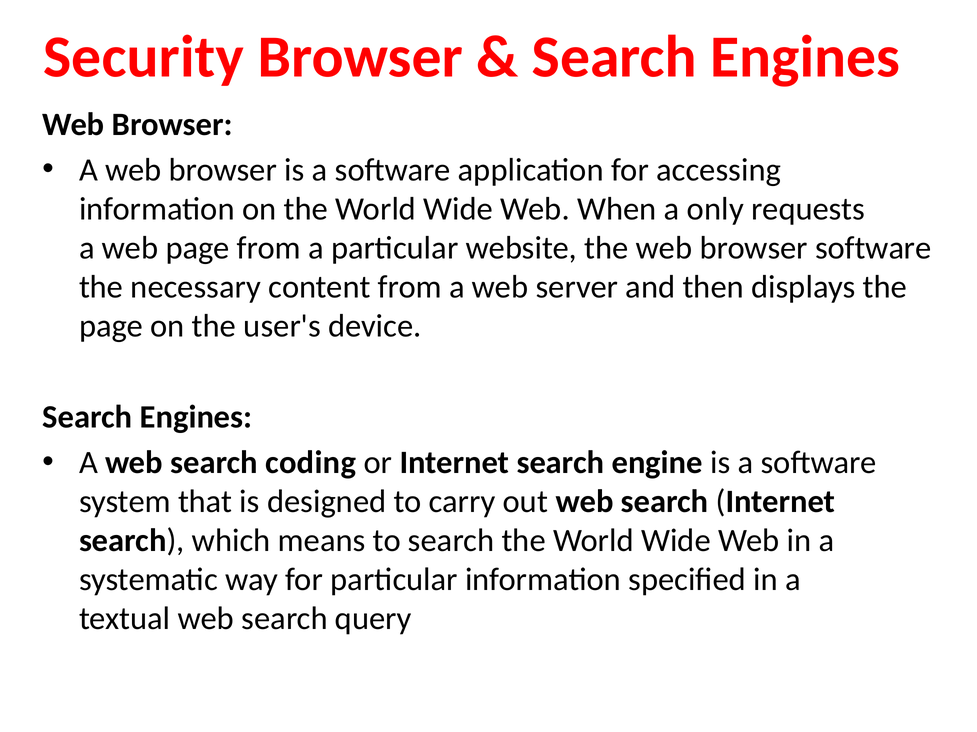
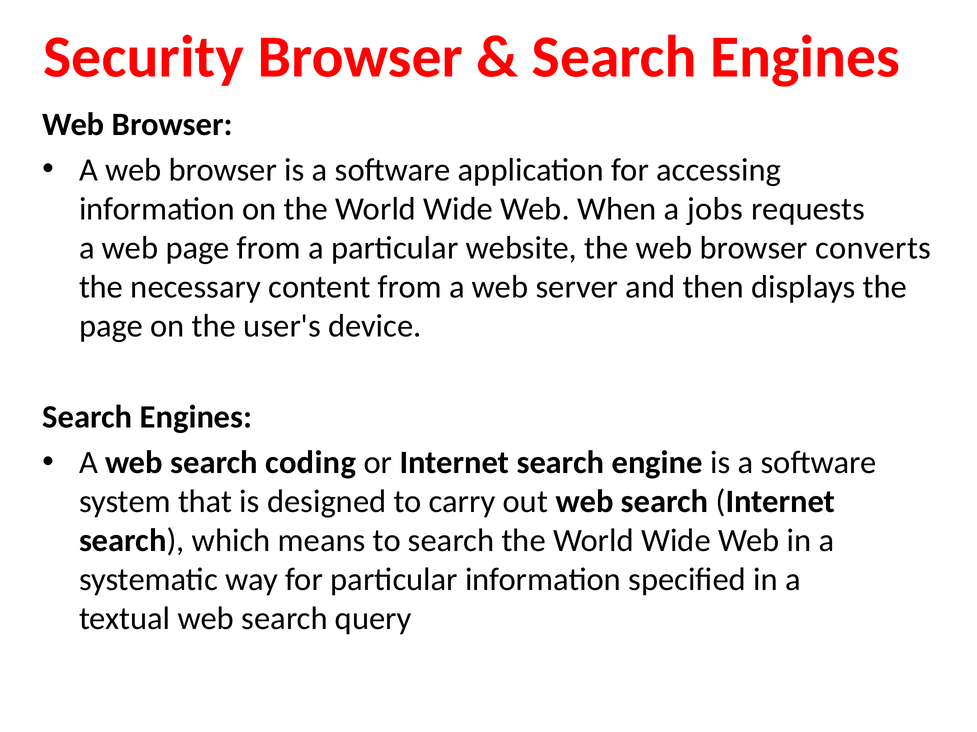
only: only -> jobs (715, 209)
browser software: software -> converts (873, 248)
